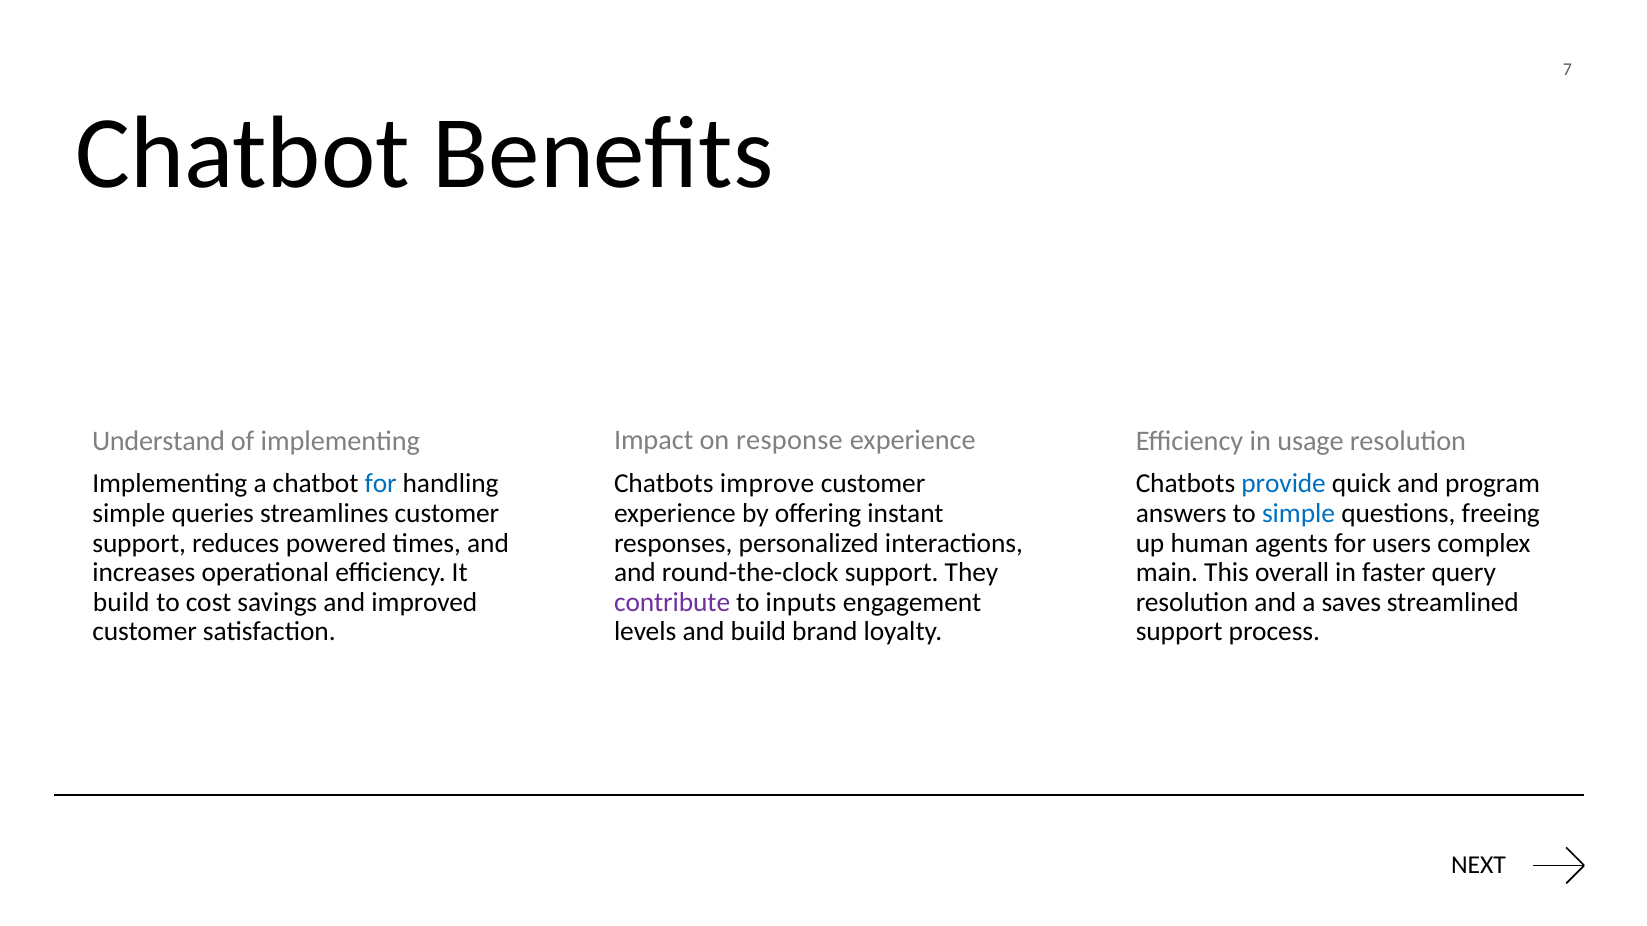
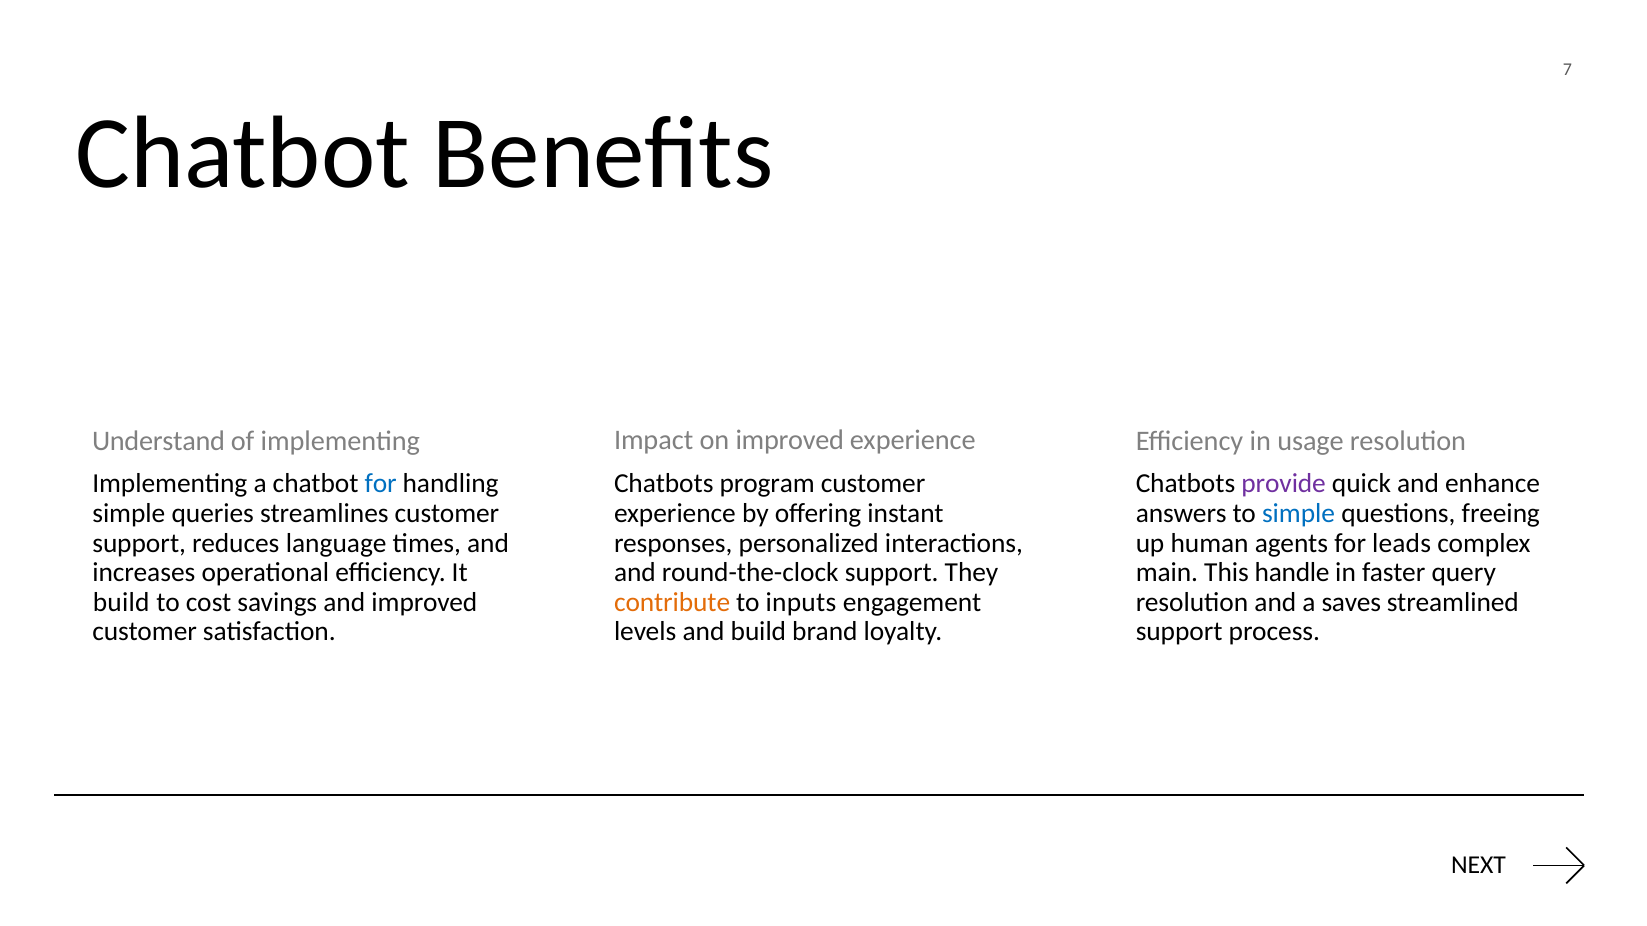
on response: response -> improved (790, 441)
improve: improve -> program (767, 484)
provide colour: blue -> purple (1284, 484)
program: program -> enhance (1493, 484)
powered: powered -> language (336, 543)
users: users -> leads (1402, 543)
overall: overall -> handle (1292, 573)
contribute colour: purple -> orange (672, 602)
